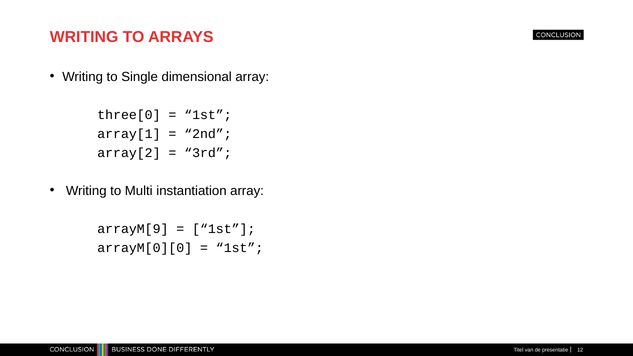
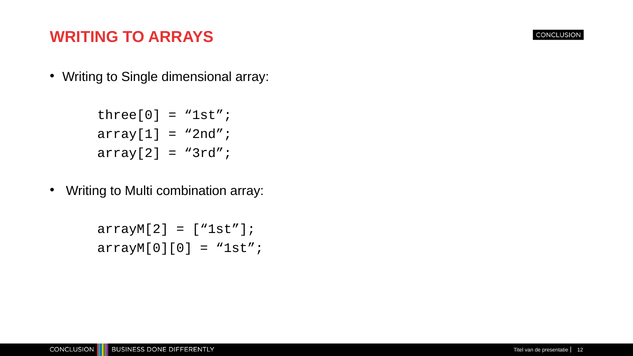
instantiation: instantiation -> combination (191, 191)
arrayM[9: arrayM[9 -> arrayM[2 (133, 229)
